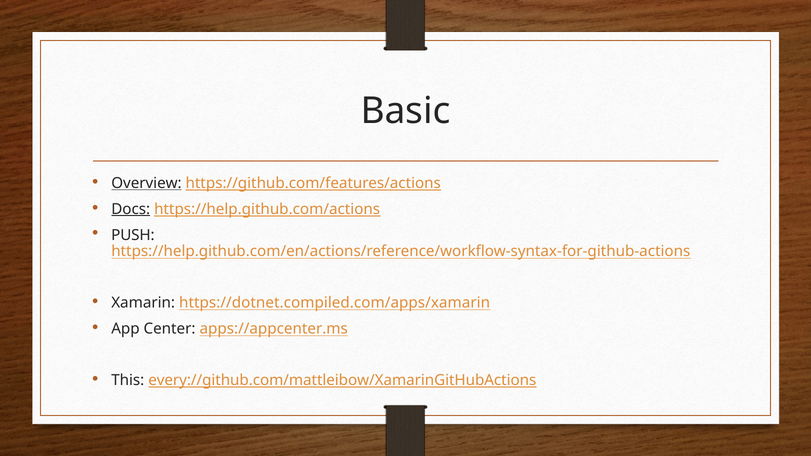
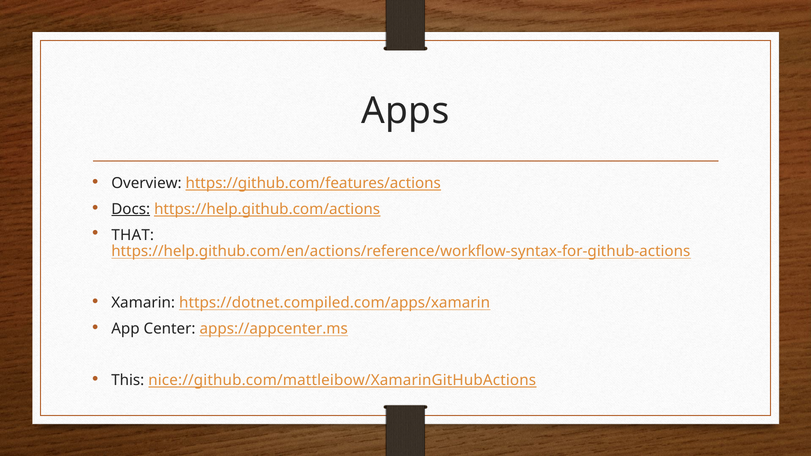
Basic: Basic -> Apps (405, 111)
Overview underline: present -> none (146, 183)
PUSH: PUSH -> THAT (133, 235)
every://github.com/mattleibow/XamarinGitHubActions: every://github.com/mattleibow/XamarinGitHubActions -> nice://github.com/mattleibow/XamarinGitHubActions (342, 380)
